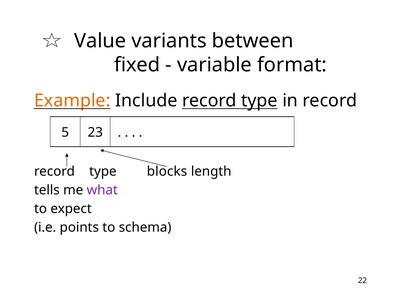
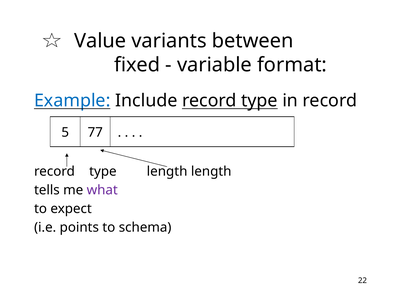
Example colour: orange -> blue (72, 101)
23: 23 -> 77 (95, 133)
type blocks: blocks -> length (167, 172)
